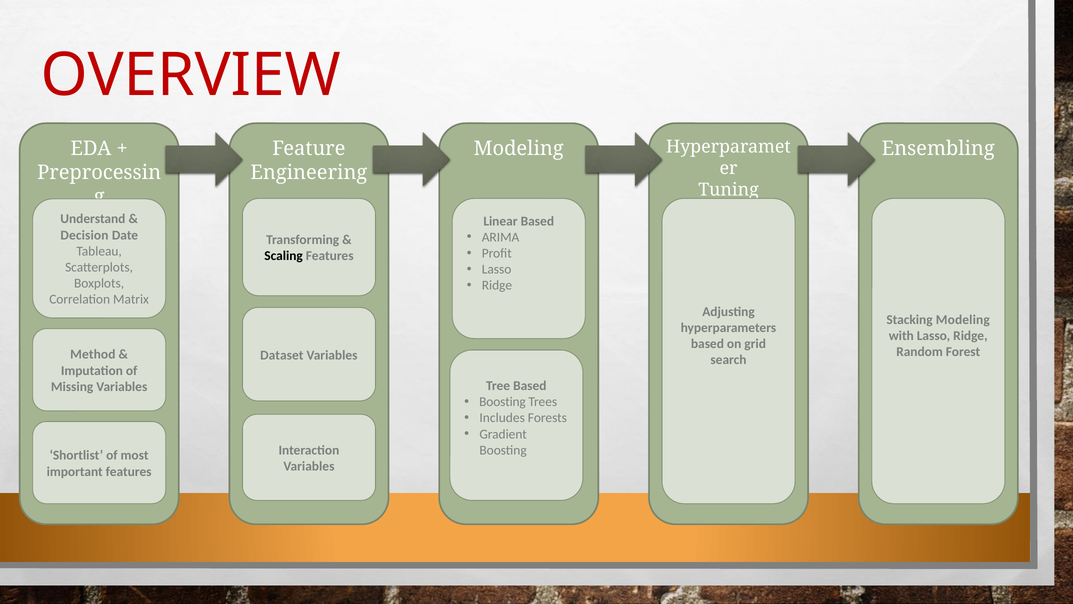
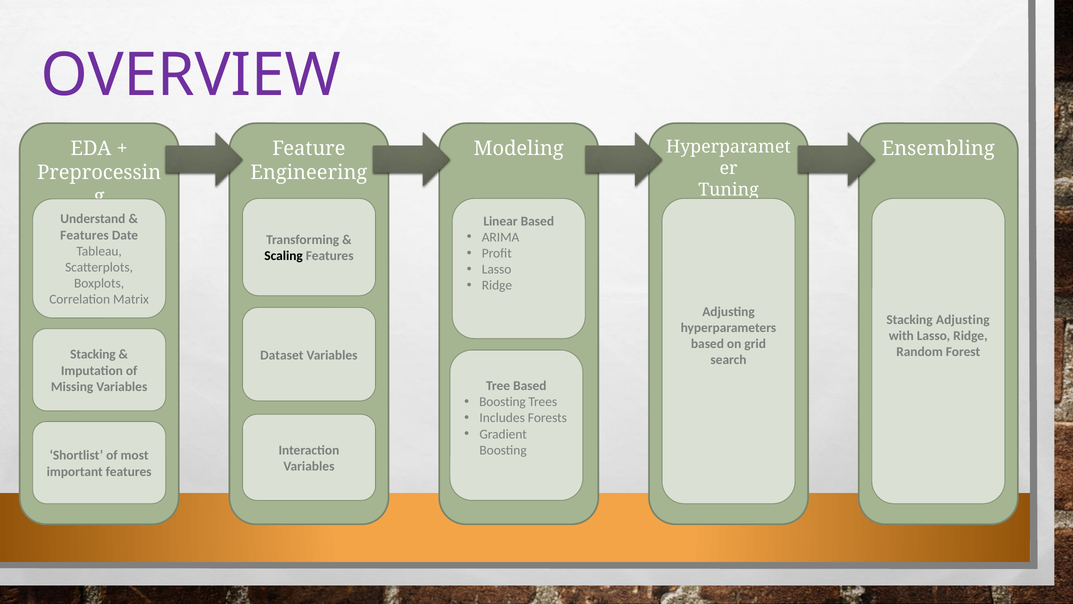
OVERVIEW colour: red -> purple (191, 75)
Decision: Decision -> Features (84, 235)
Stacking Modeling: Modeling -> Adjusting (963, 320)
Method: Method -> Stacking (93, 354)
